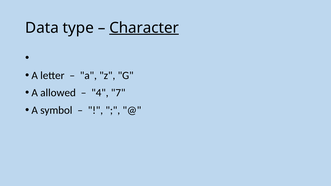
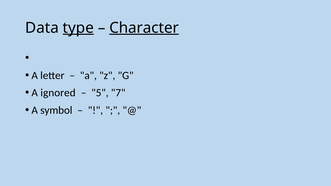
type underline: none -> present (78, 28)
allowed: allowed -> ignored (58, 93)
4: 4 -> 5 (100, 93)
